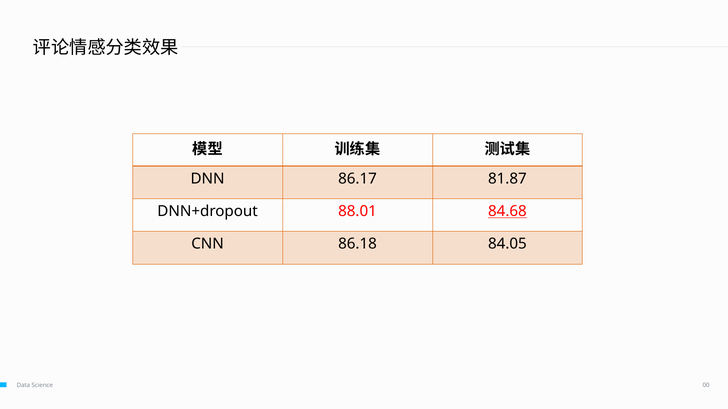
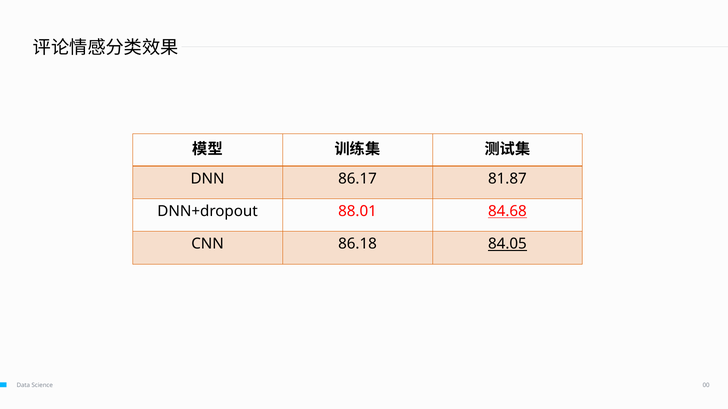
84.05 underline: none -> present (507, 244)
